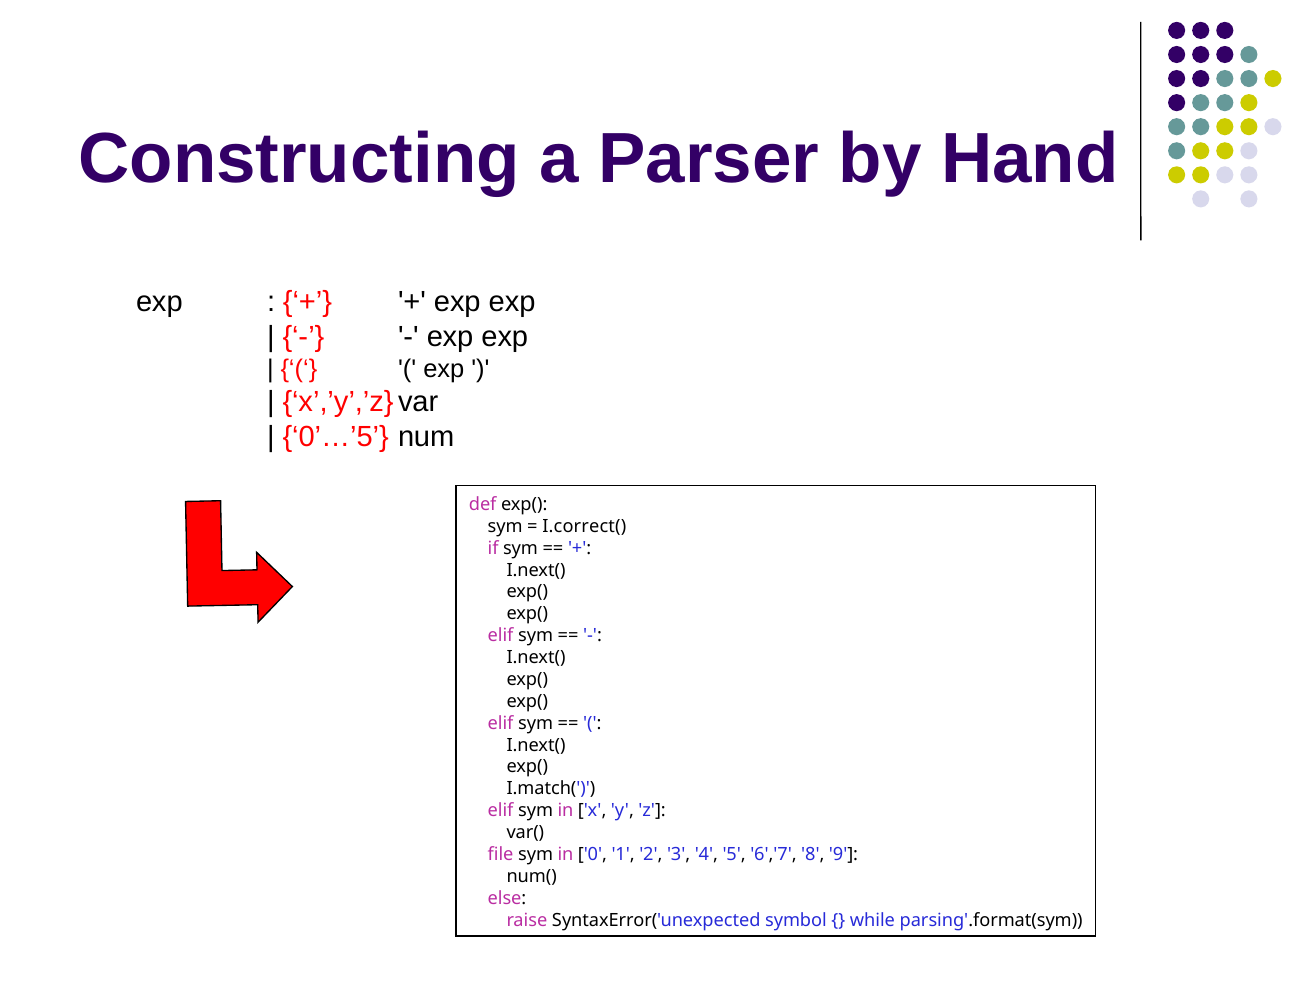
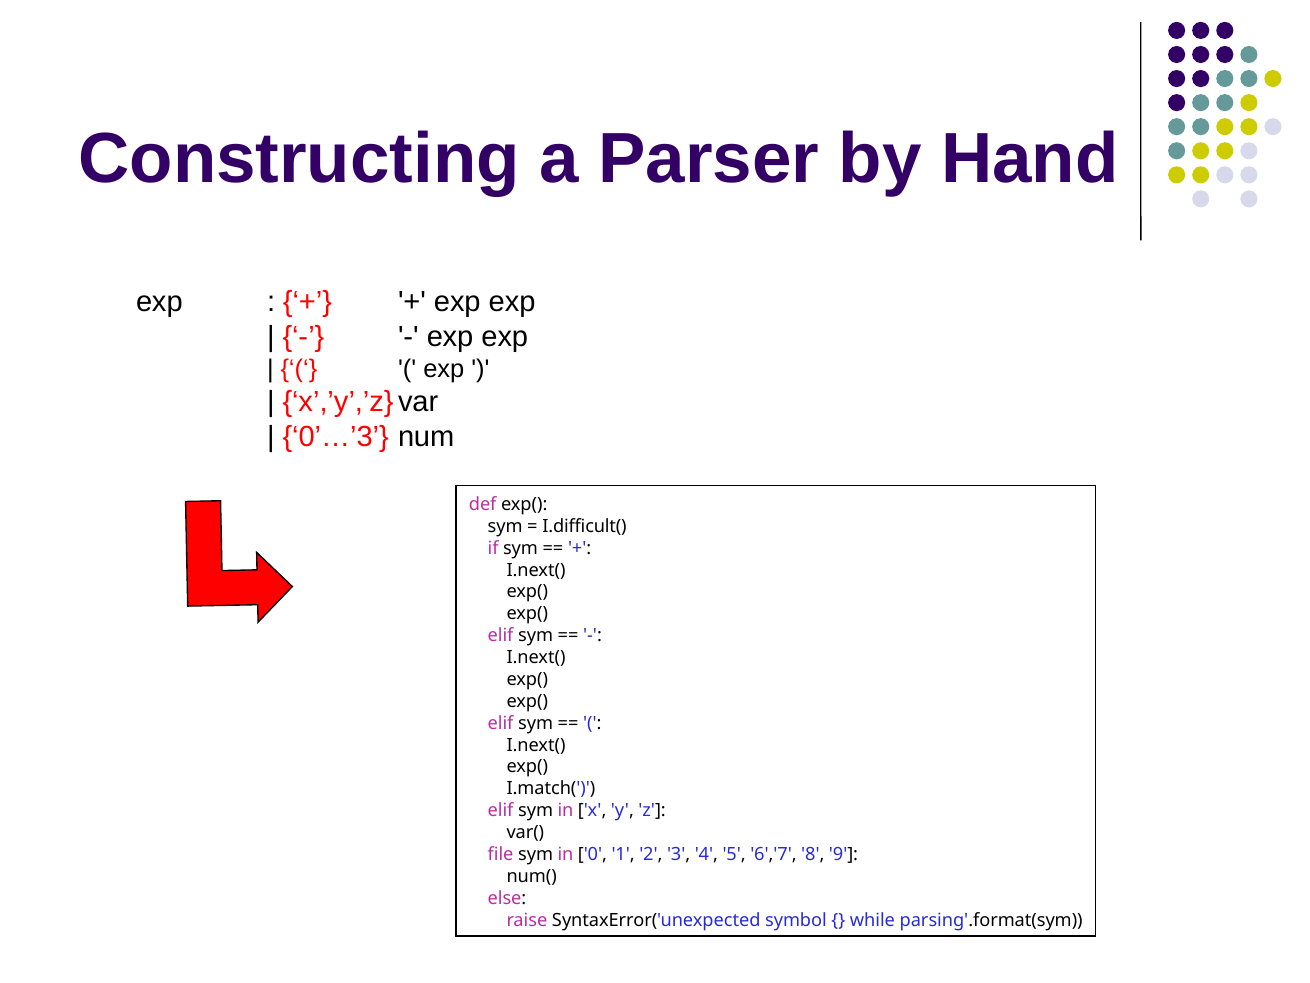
0’…’5: 0’…’5 -> 0’…’3 (336, 437)
I.correct(: I.correct( -> I.difficult( (584, 526)
